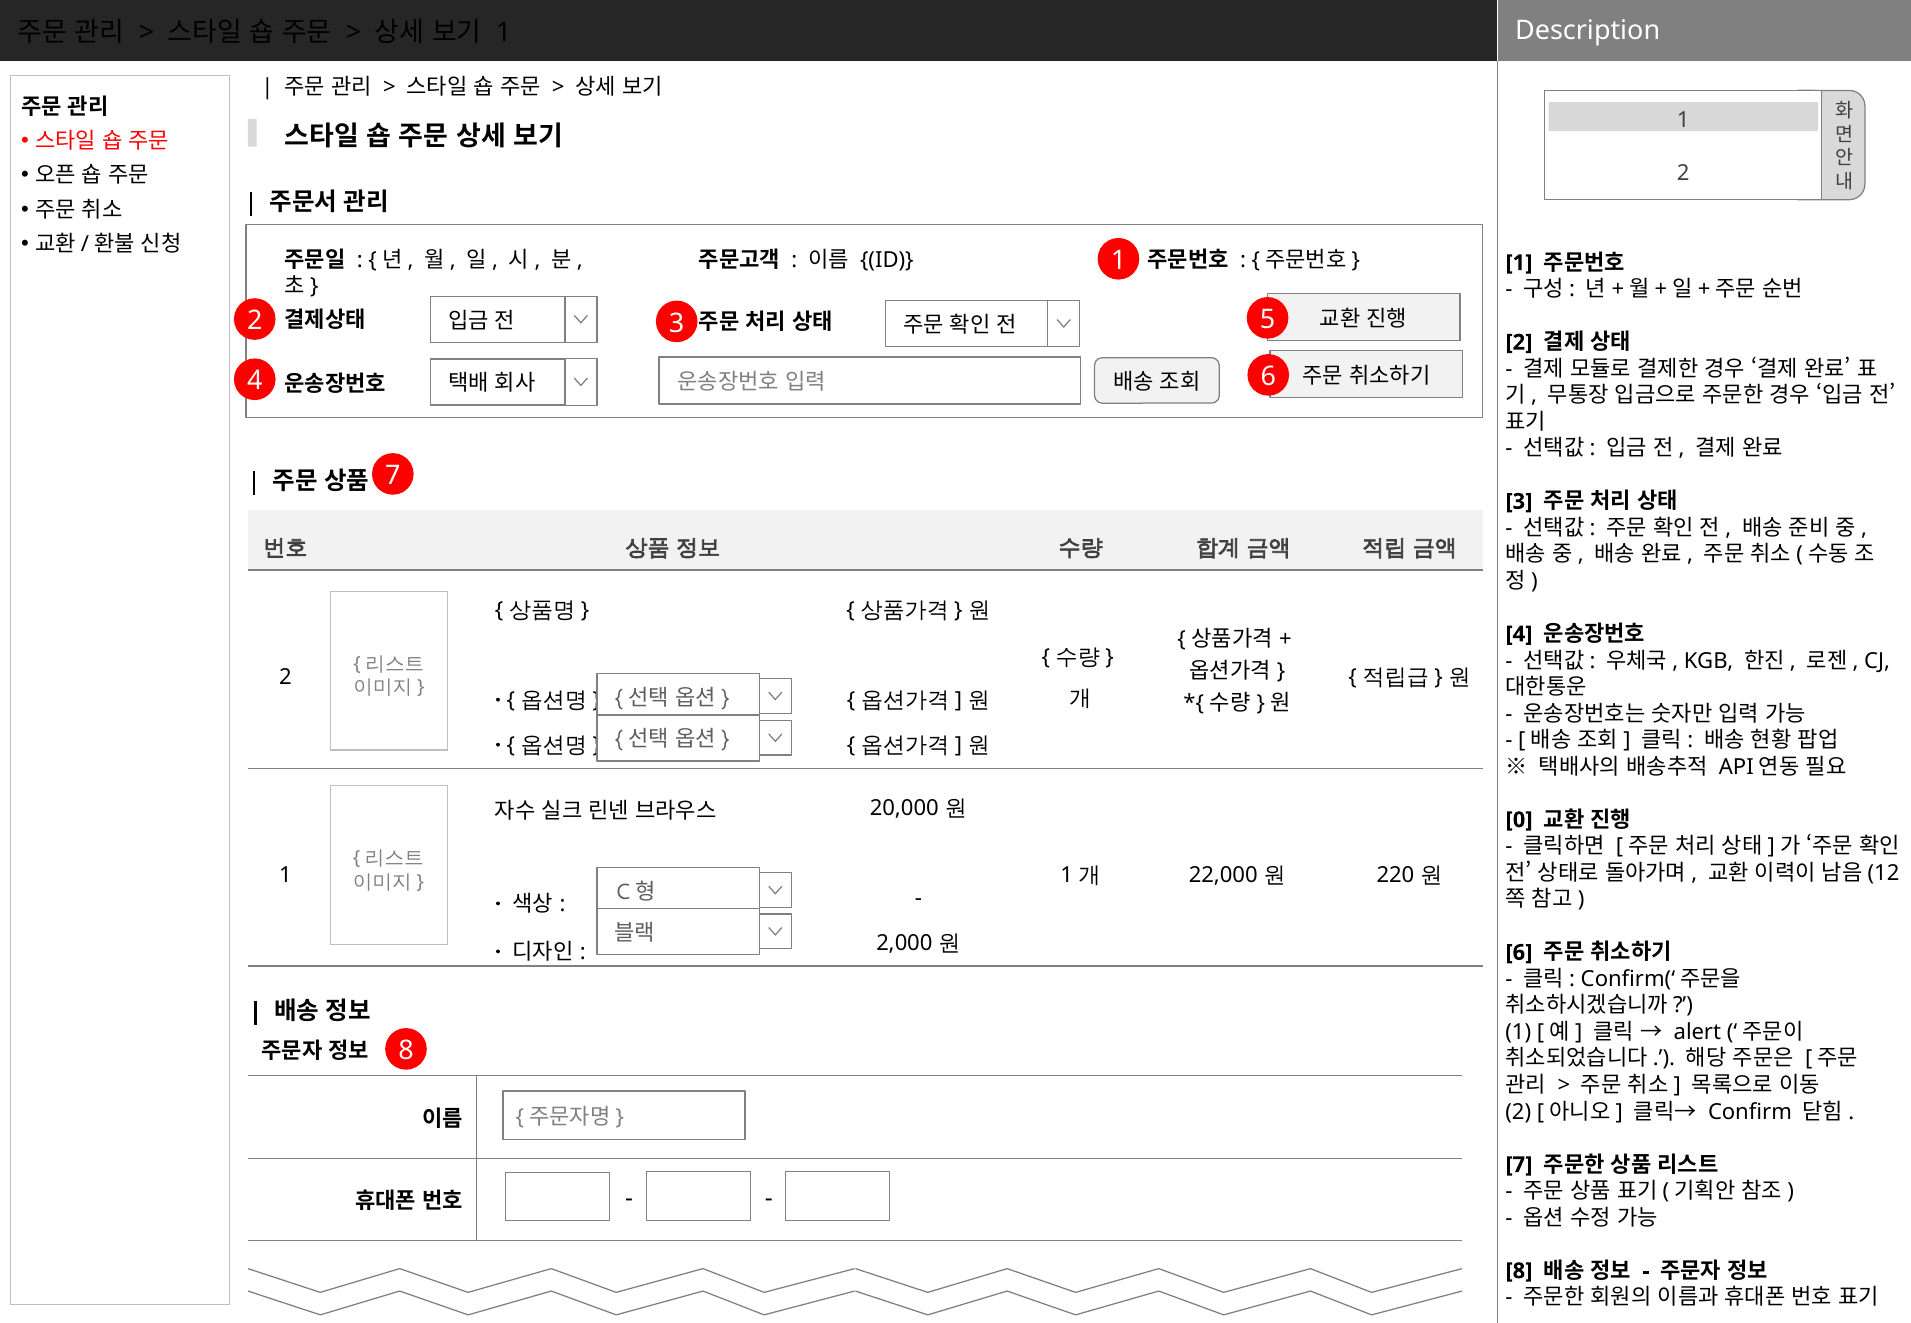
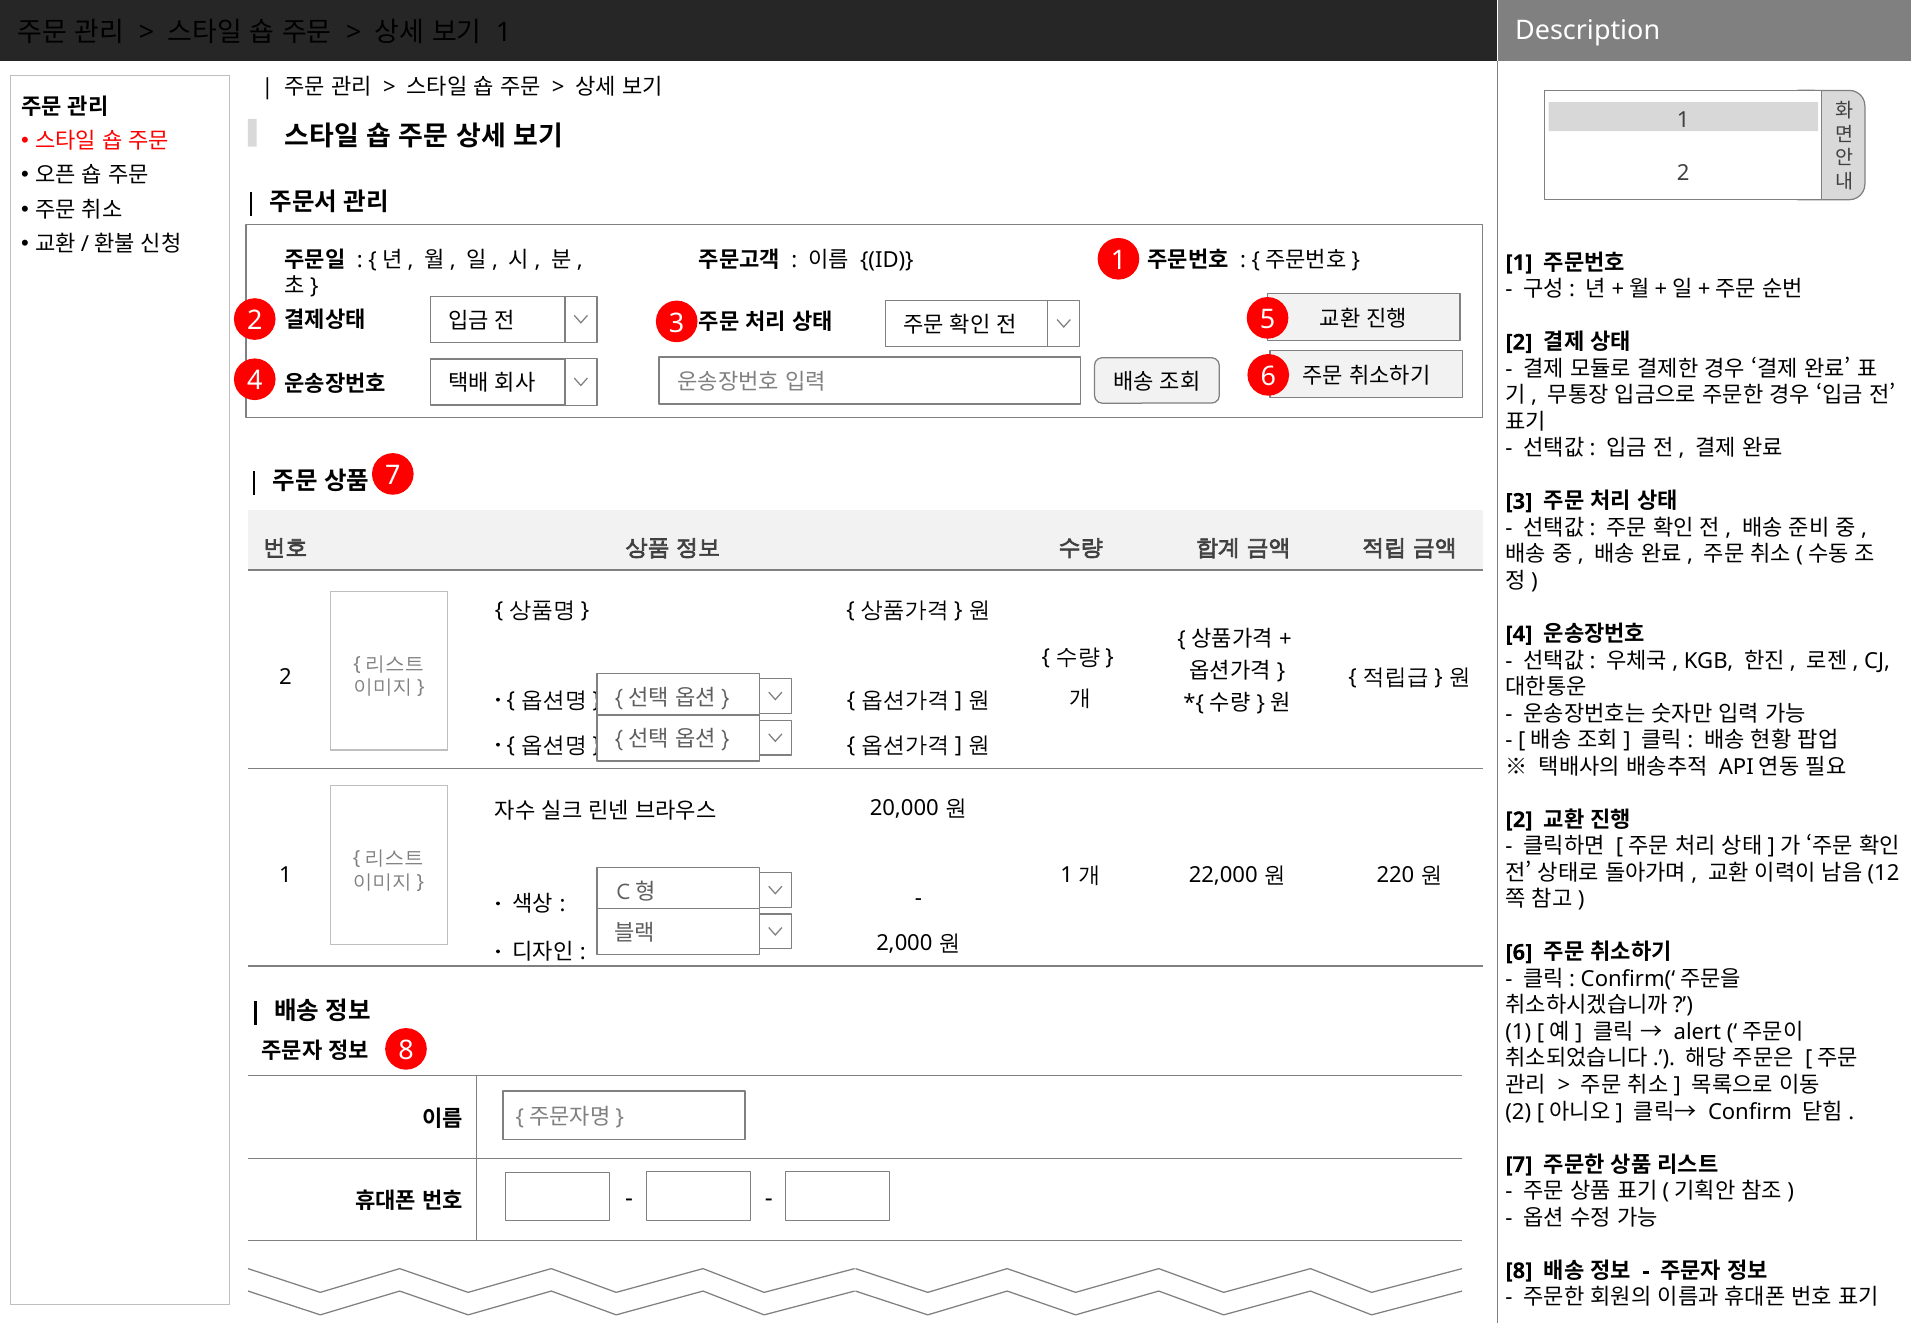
0: 0 -> 2 (1519, 820)
